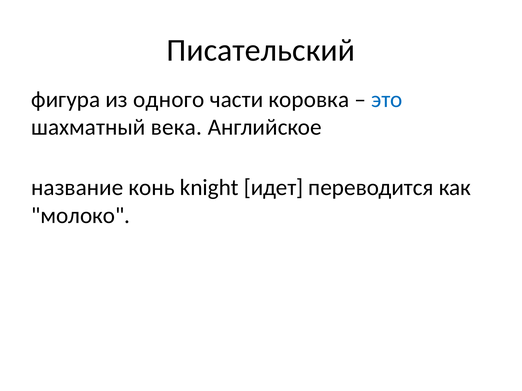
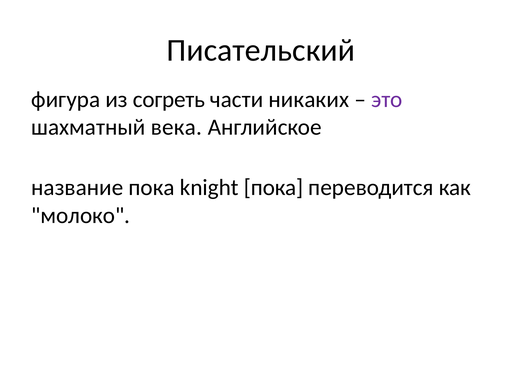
одного: одного -> согреть (169, 100)
коровка: коровка -> никаких (309, 100)
это colour: blue -> purple (387, 100)
название конь: конь -> пока (152, 188)
knight идет: идет -> пока (274, 188)
